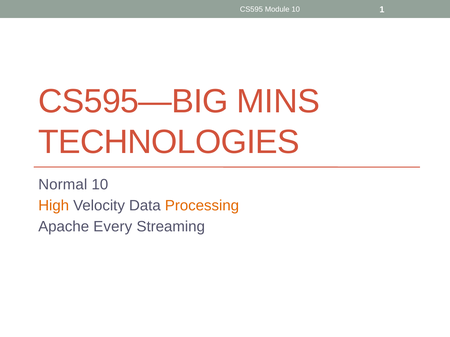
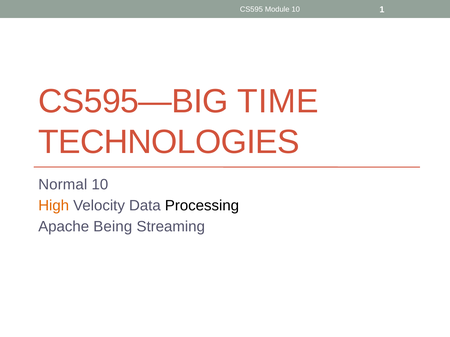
MINS: MINS -> TIME (278, 102)
Processing colour: orange -> black (202, 206)
Every: Every -> Being (113, 227)
